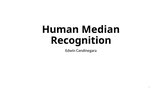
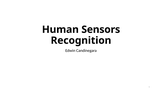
Median: Median -> Sensors (101, 30)
